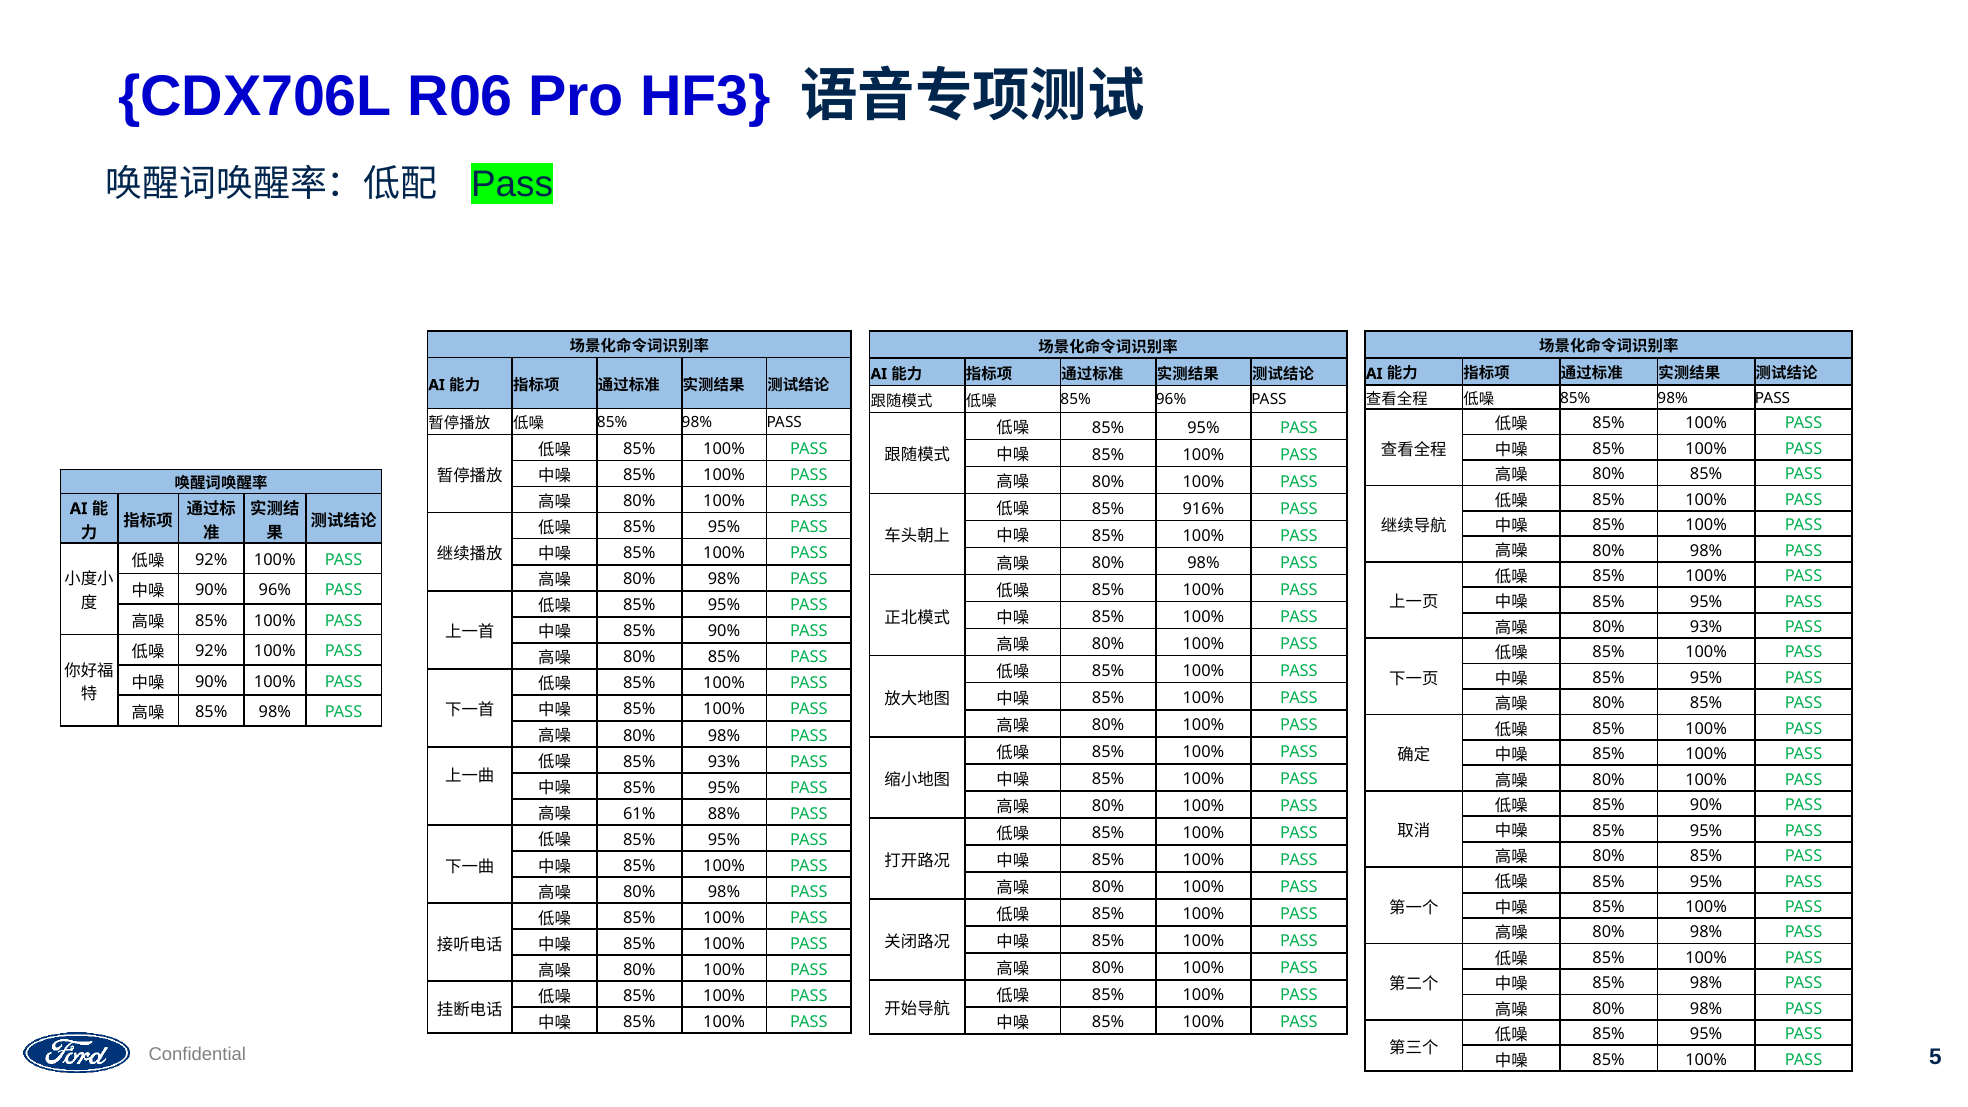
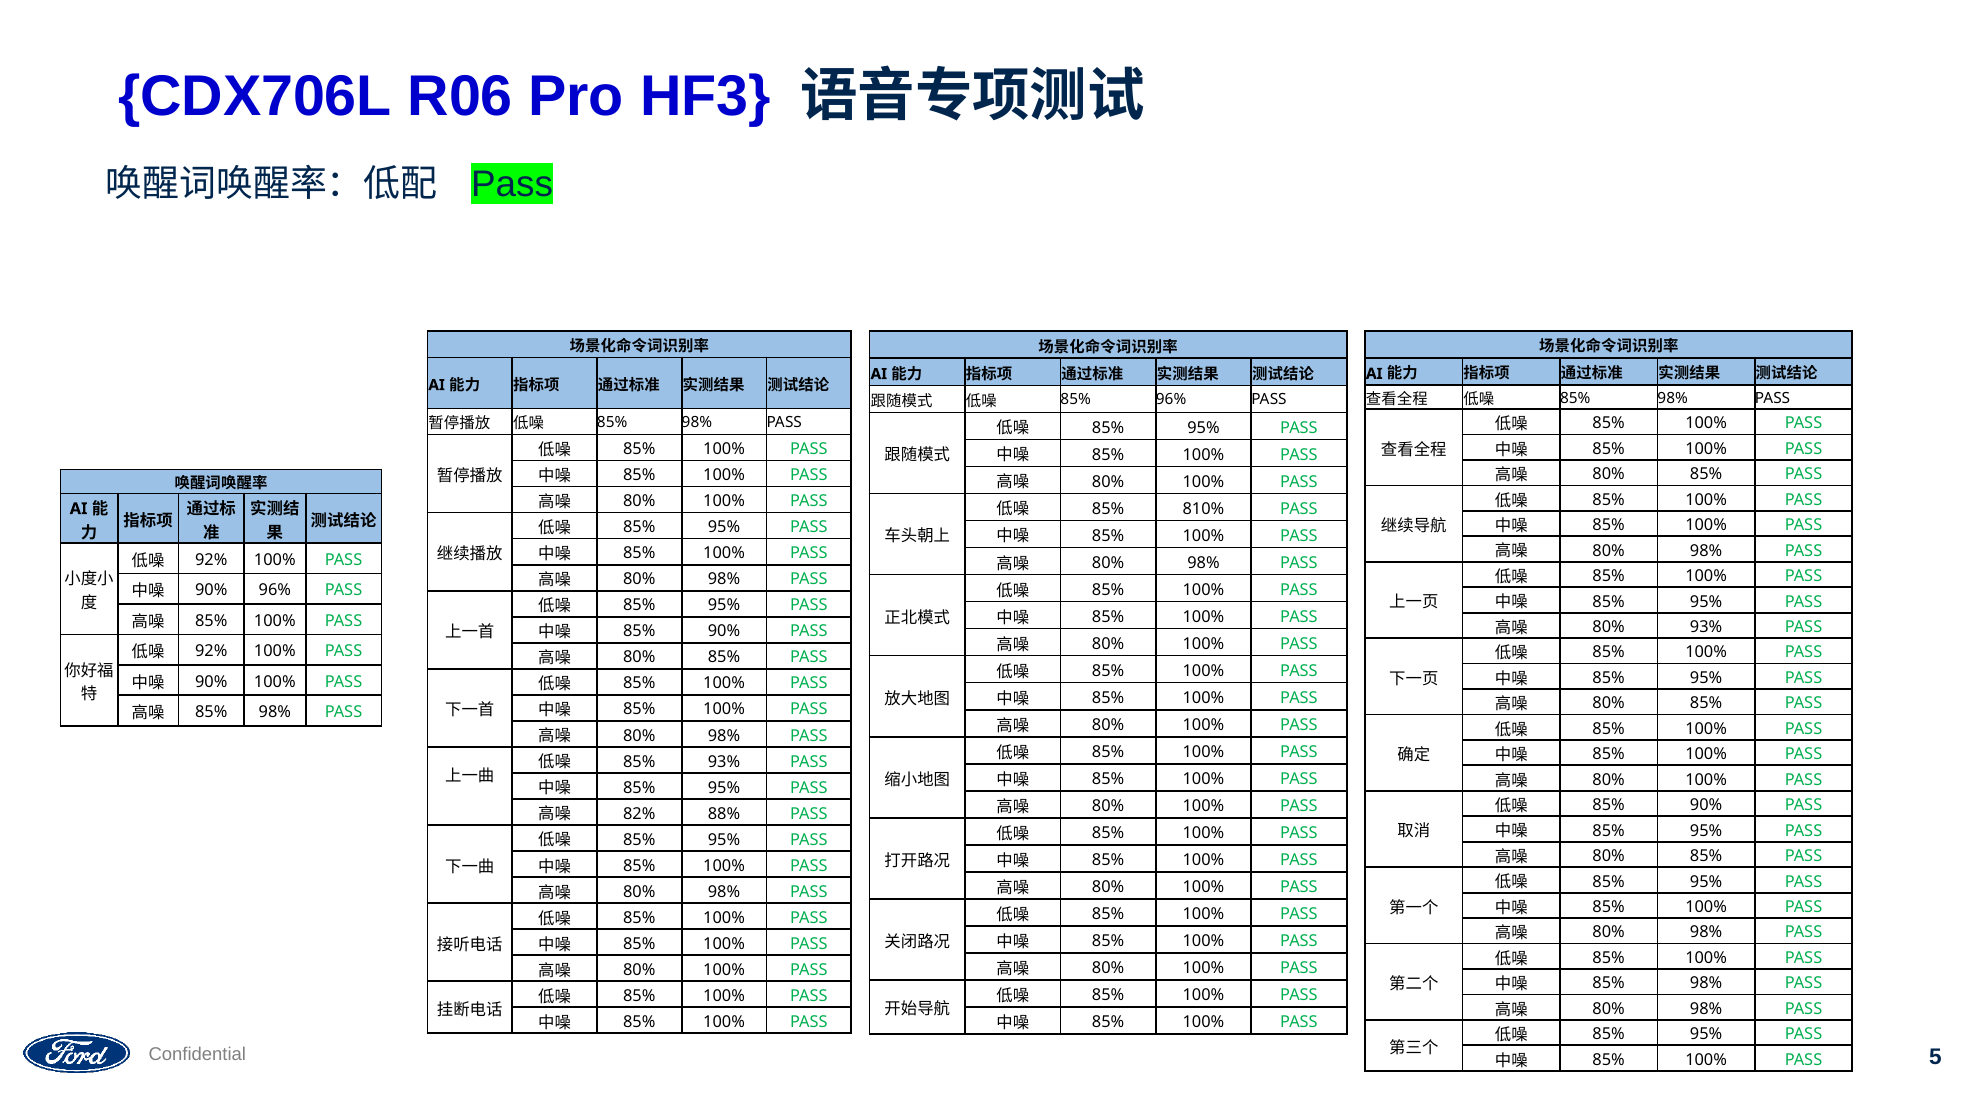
916%: 916% -> 810% (1203, 509)
61%: 61% -> 82% (639, 814)
